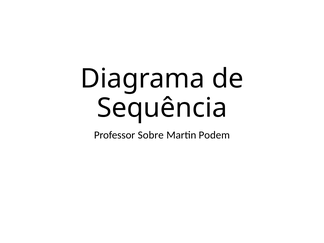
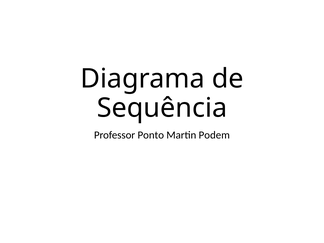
Sobre: Sobre -> Ponto (151, 135)
